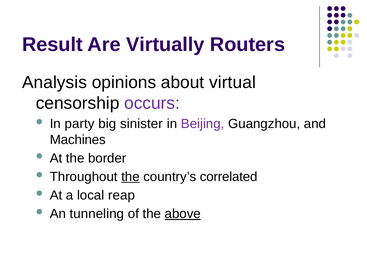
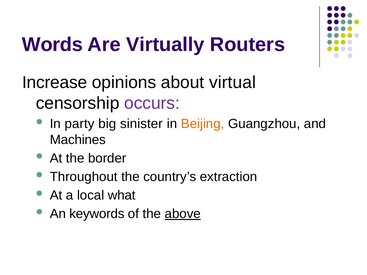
Result: Result -> Words (52, 45)
Analysis: Analysis -> Increase (55, 82)
Beijing colour: purple -> orange (203, 124)
the underline: present -> none (130, 177)
correlated: correlated -> extraction (229, 177)
reap: reap -> what (122, 195)
tunneling: tunneling -> keywords (97, 214)
